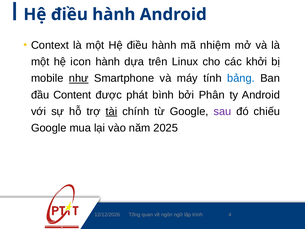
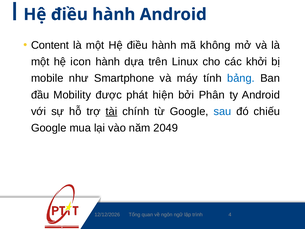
Context: Context -> Content (50, 45)
nhiệm: nhiệm -> không (215, 45)
như underline: present -> none (79, 78)
Content: Content -> Mobility (72, 95)
bình: bình -> hiện (163, 95)
sau colour: purple -> blue (222, 111)
2025: 2025 -> 2049 (166, 128)
